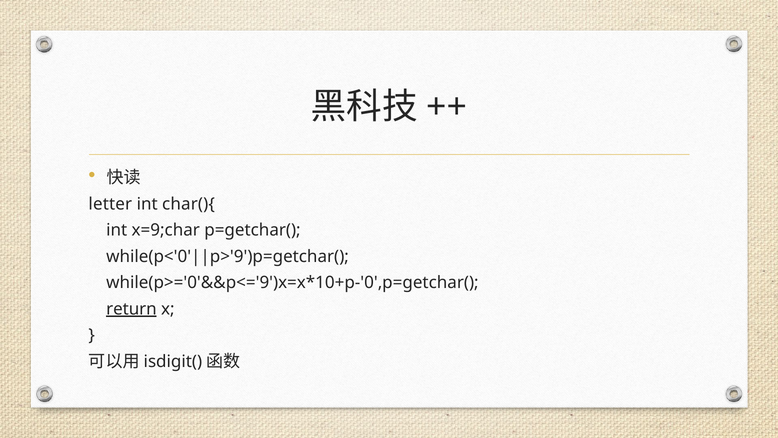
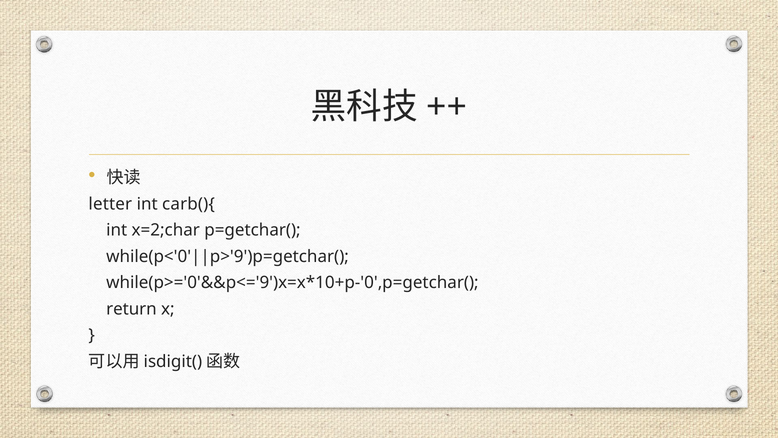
char(){: char(){ -> carb(){ (189, 204)
x=9;char: x=9;char -> x=2;char (166, 230)
return underline: present -> none (131, 309)
